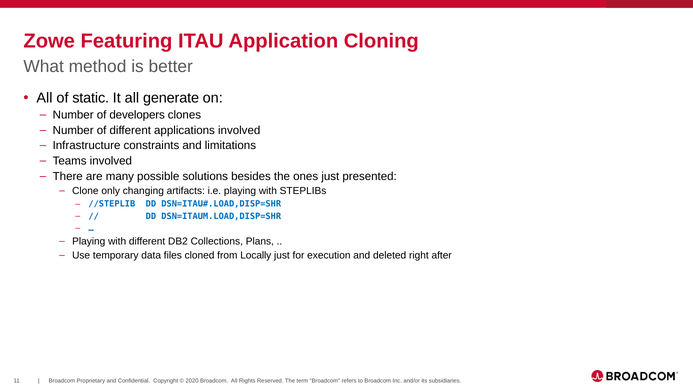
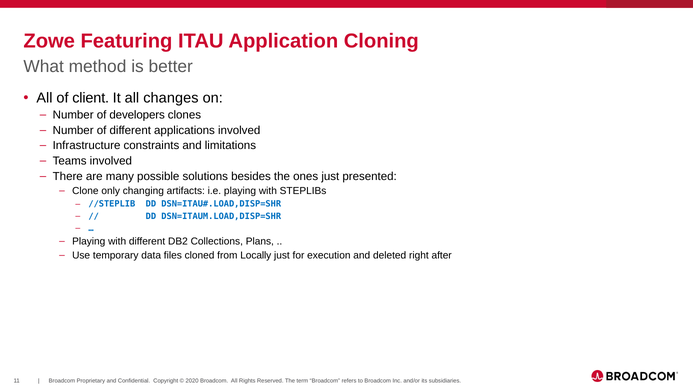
static: static -> client (91, 98)
generate: generate -> changes (171, 98)
